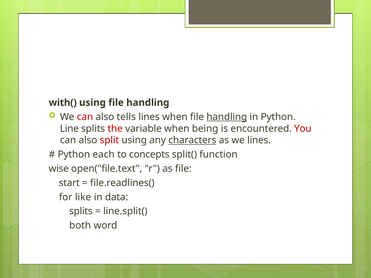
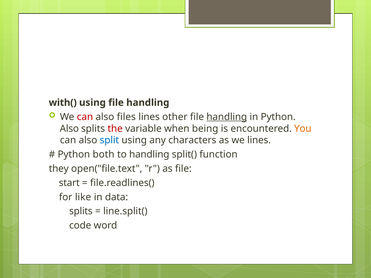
tells: tells -> files (126, 117)
lines when: when -> other (175, 117)
Line: Line -> Also (69, 129)
You colour: red -> orange (303, 129)
split colour: red -> blue (109, 140)
characters underline: present -> none (192, 140)
each: each -> both (104, 155)
to concepts: concepts -> handling (149, 155)
wise: wise -> they (59, 169)
both: both -> code (80, 226)
